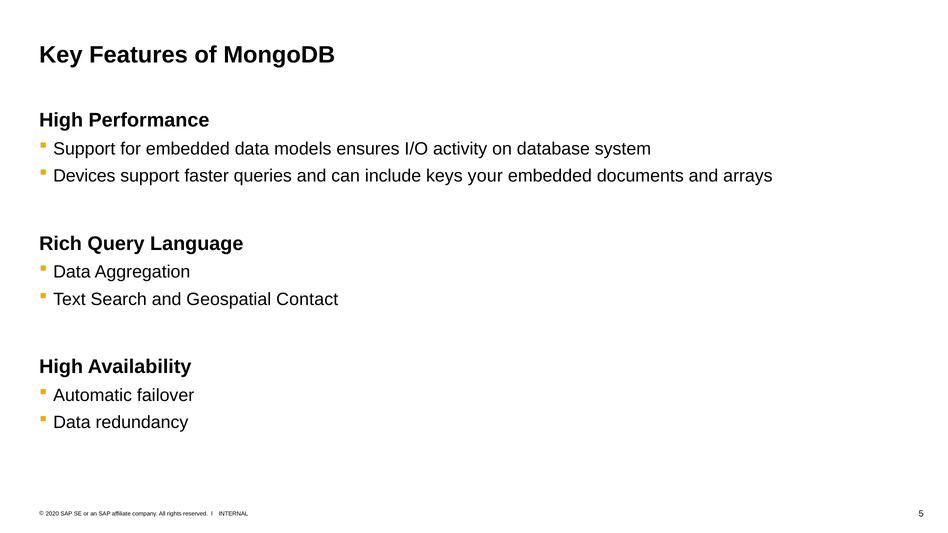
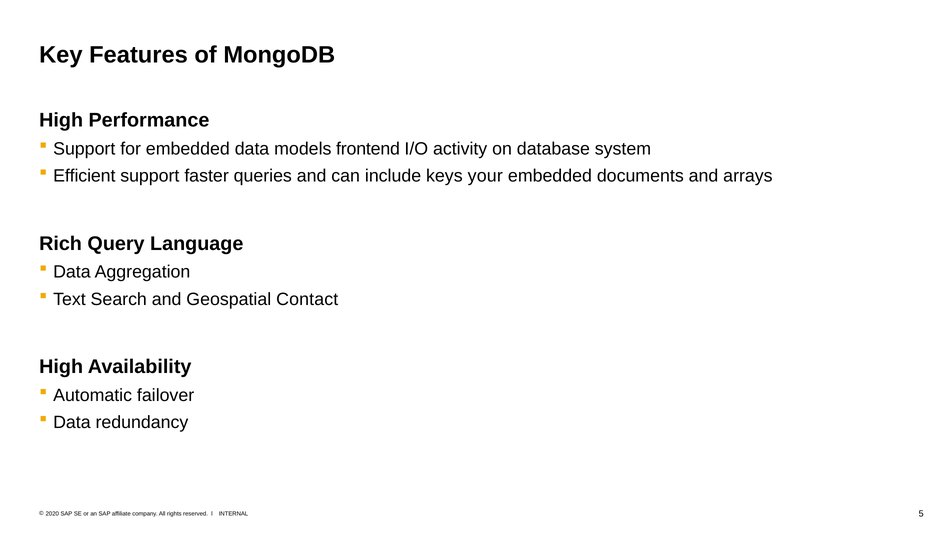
ensures: ensures -> frontend (368, 149)
Devices: Devices -> Efficient (84, 176)
